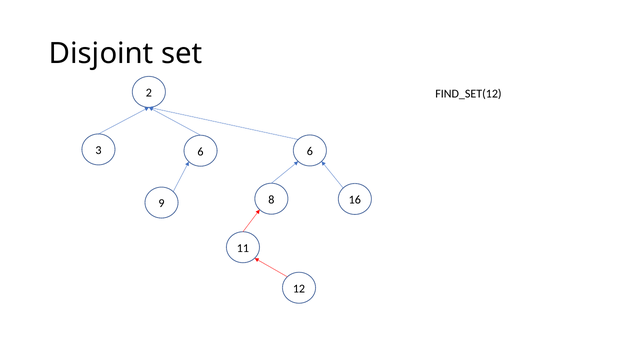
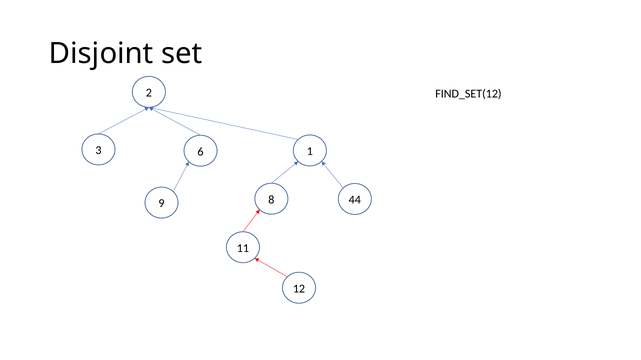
6 6: 6 -> 1 (310, 152)
16: 16 -> 44 (355, 200)
